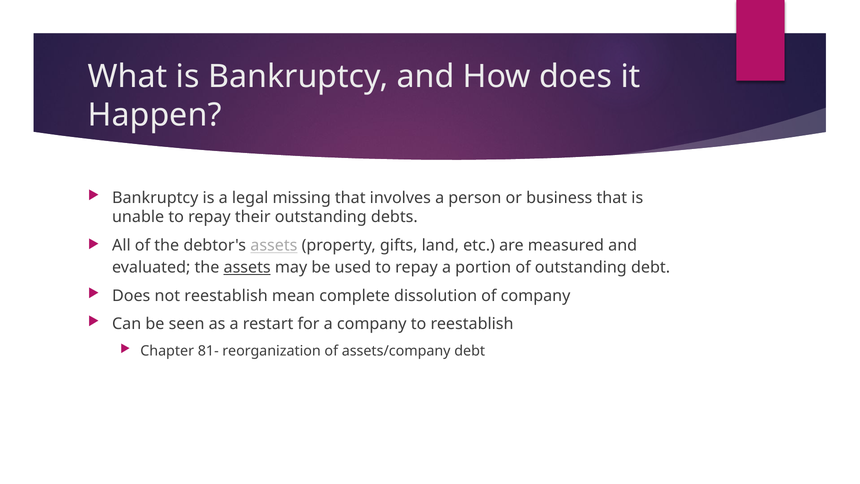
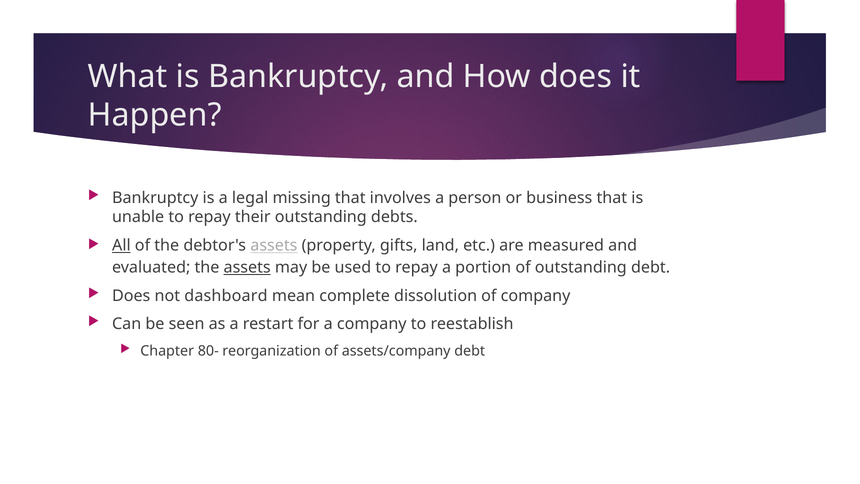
All underline: none -> present (121, 245)
not reestablish: reestablish -> dashboard (226, 296)
81-: 81- -> 80- (208, 351)
